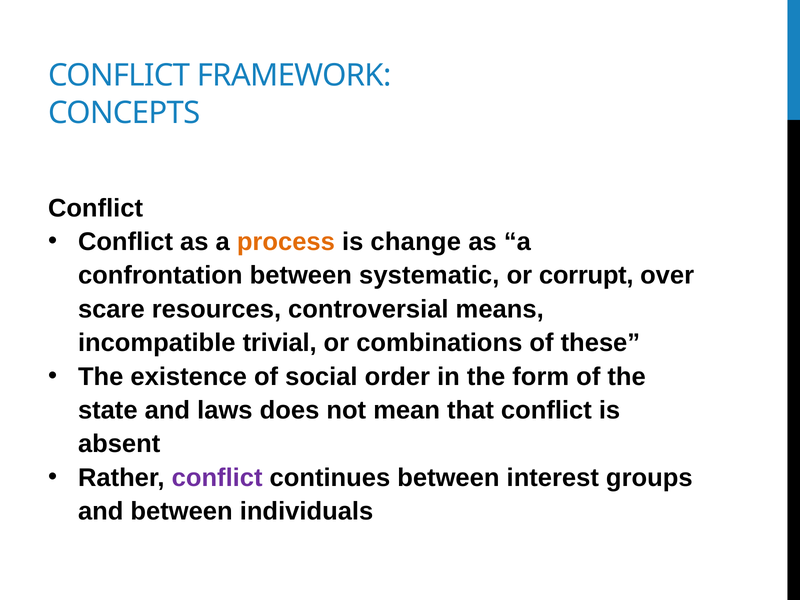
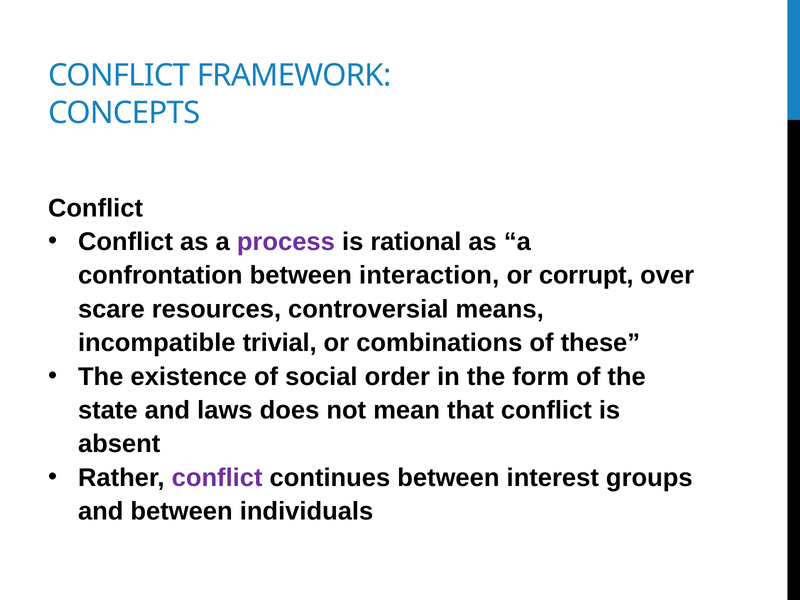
process colour: orange -> purple (286, 242)
change: change -> rational (416, 242)
systematic: systematic -> interaction (429, 276)
